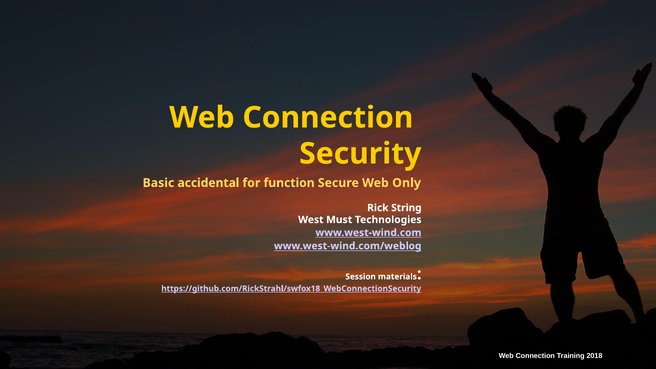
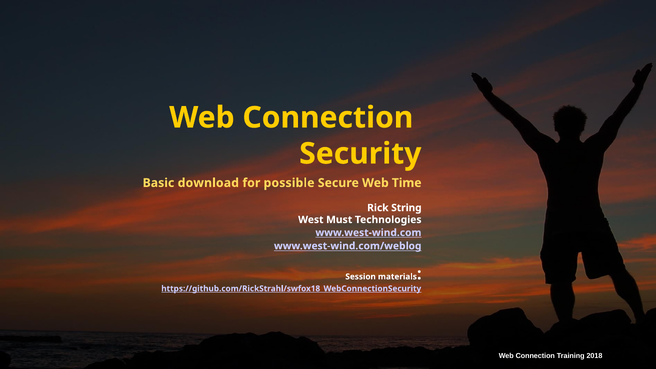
accidental: accidental -> download (208, 183)
function: function -> possible (289, 183)
Only: Only -> Time (407, 183)
